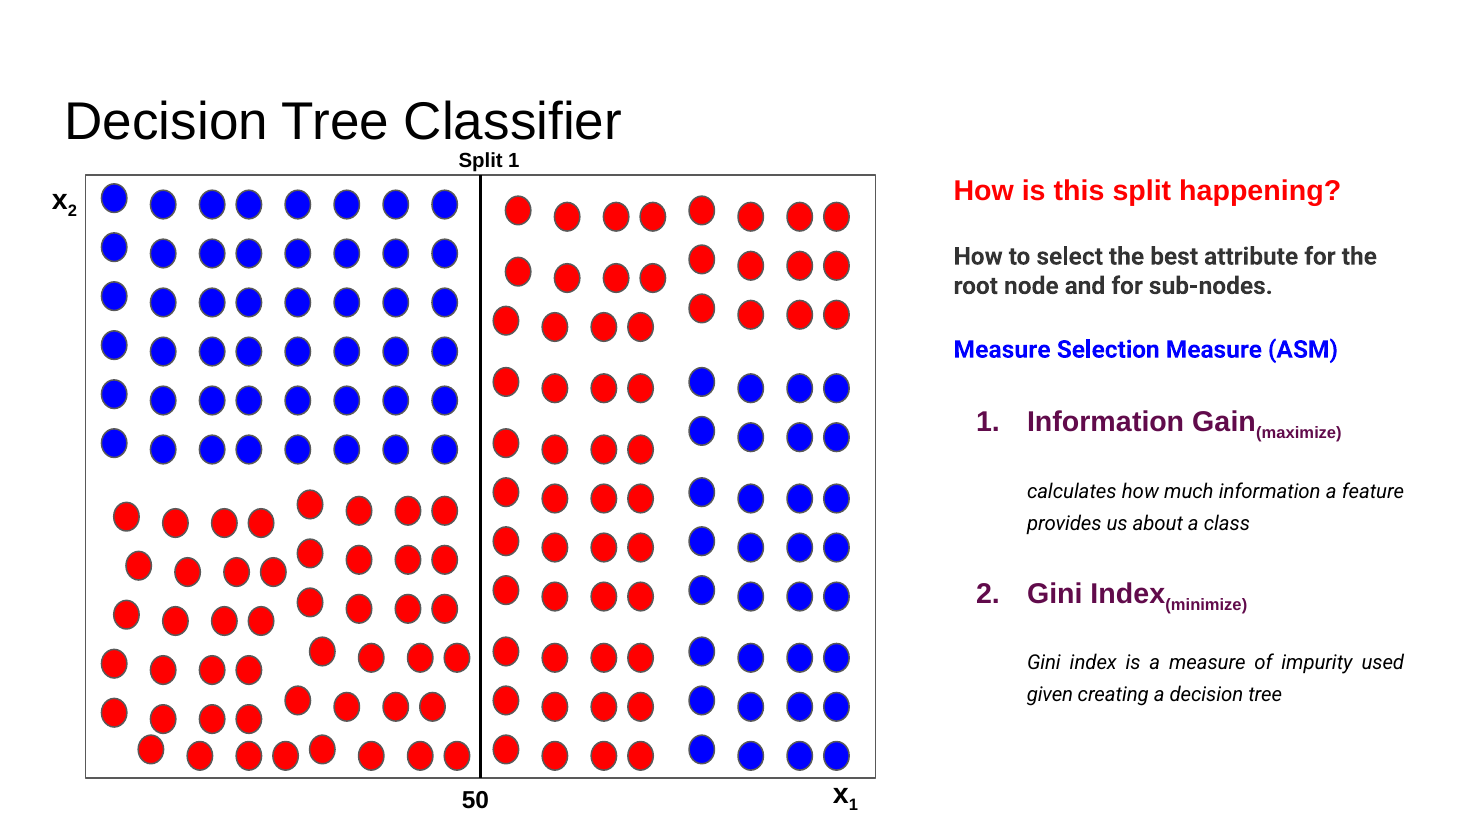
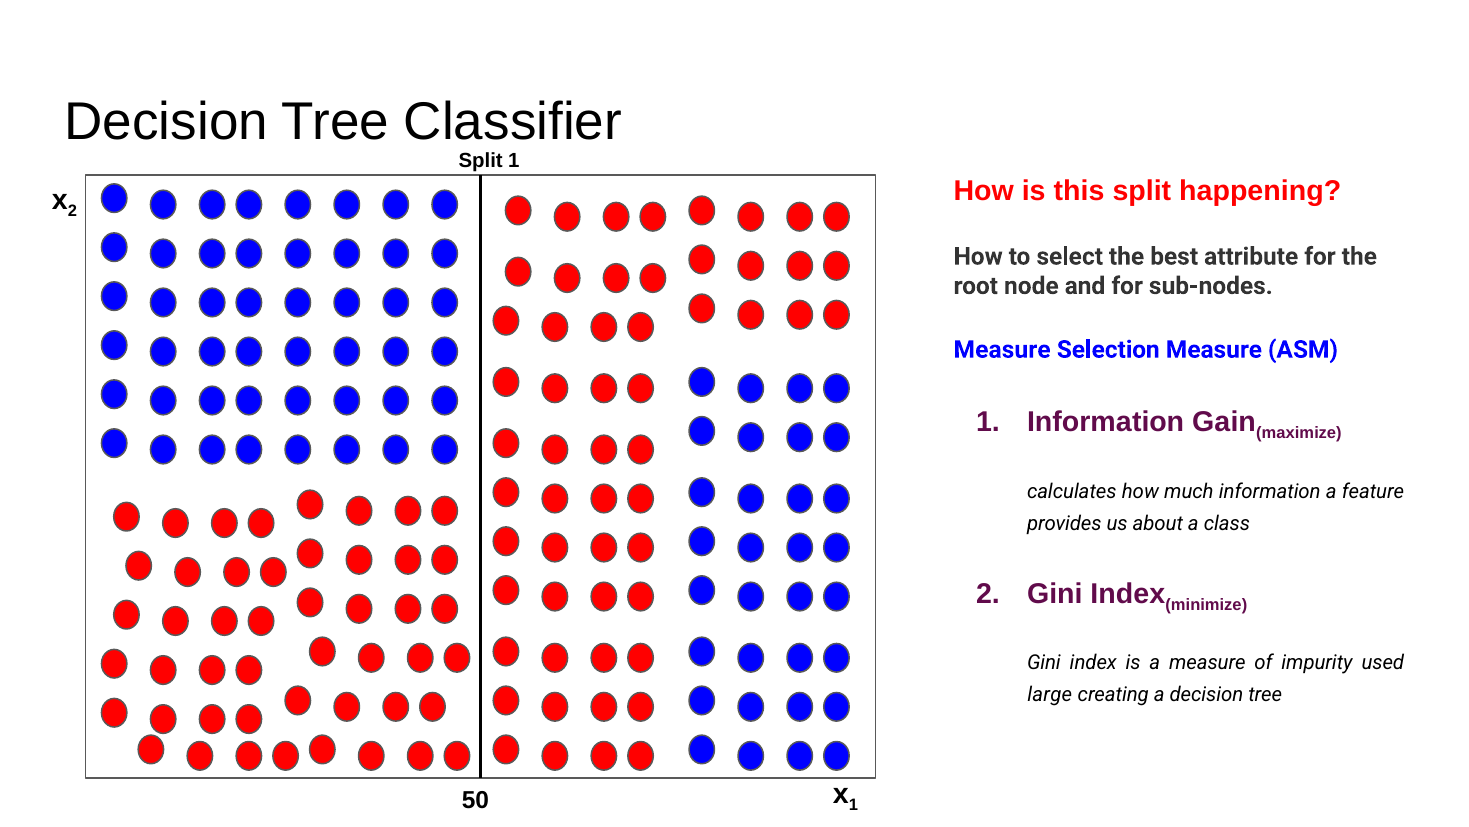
given: given -> large (1050, 695)
